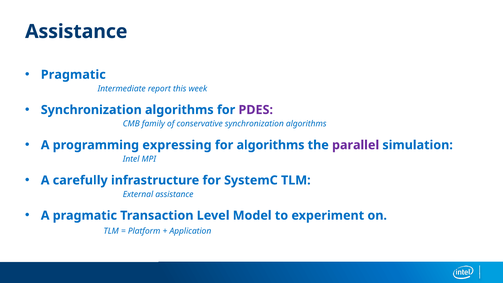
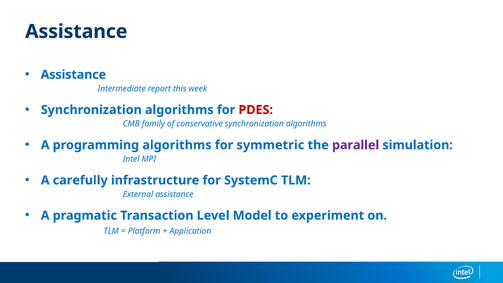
Pragmatic: Pragmatic -> Assistance (73, 75)
PDES colour: purple -> red (256, 110)
programming expressing: expressing -> algorithms (177, 145)
for algorithms: algorithms -> symmetric (270, 145)
